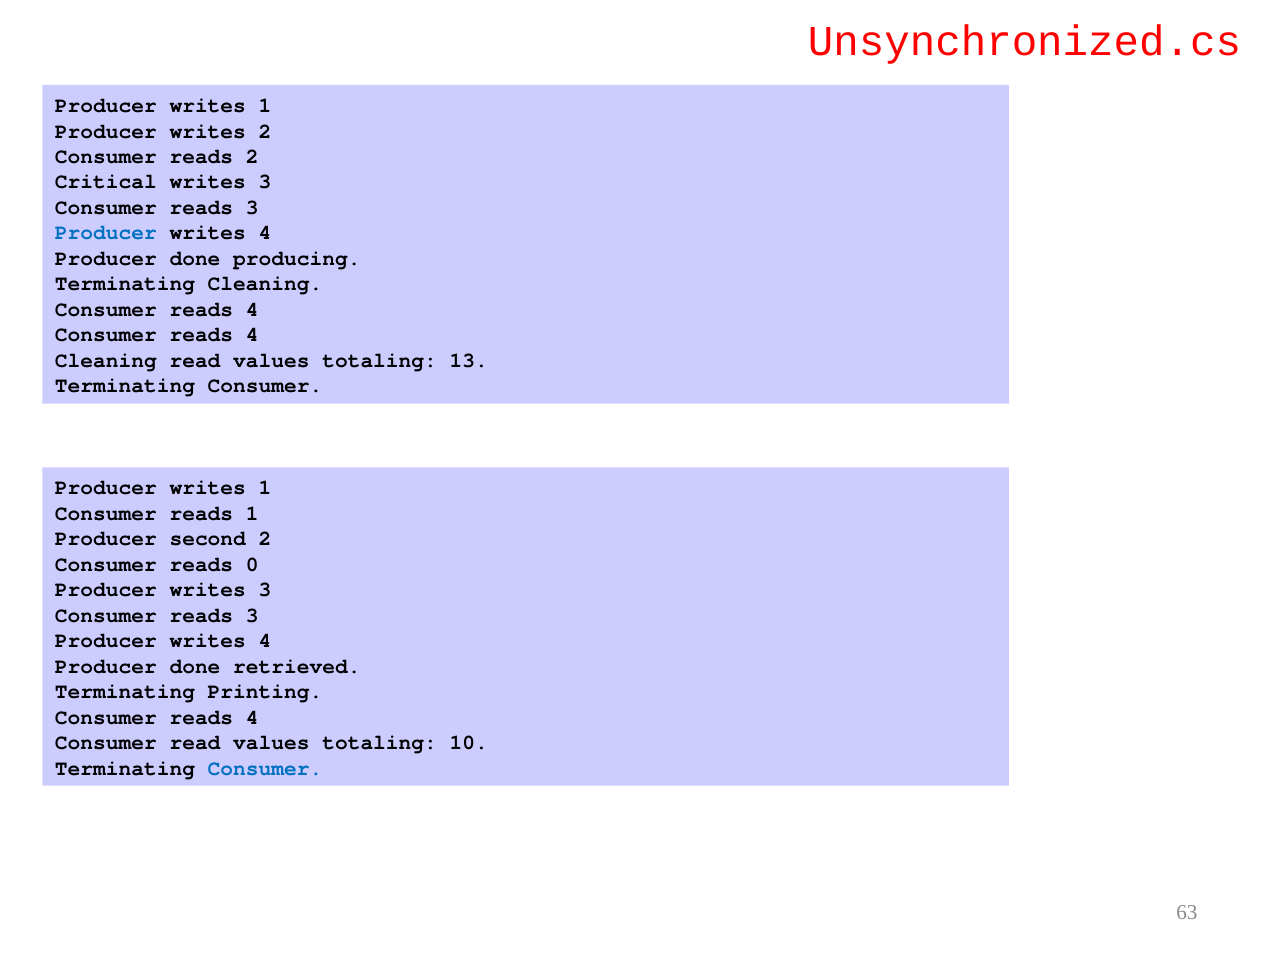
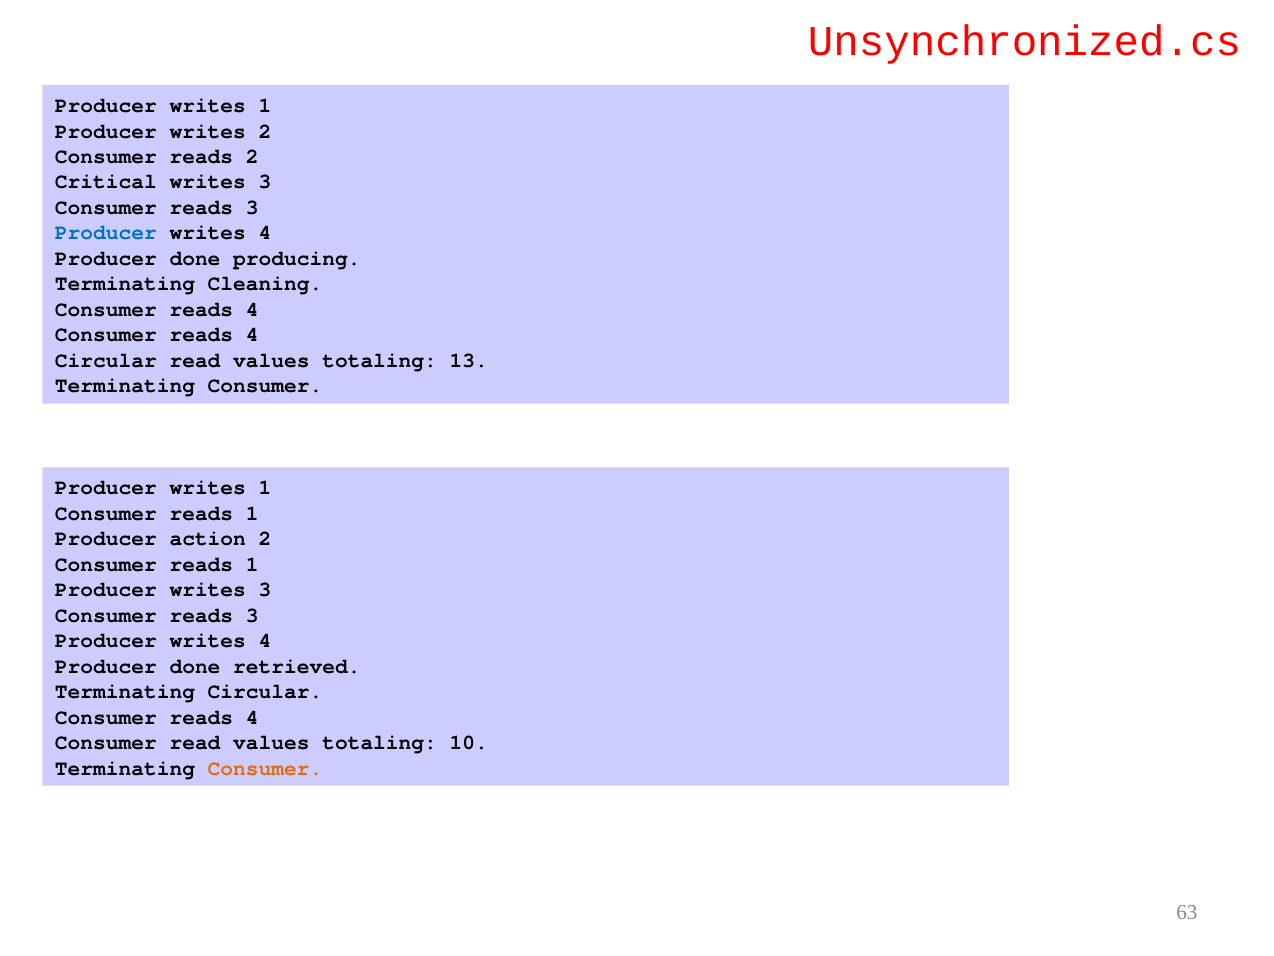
Cleaning: Cleaning -> Circular (106, 360)
second: second -> action (208, 539)
0: 0 -> 1 (252, 564)
Terminating Printing: Printing -> Circular (265, 691)
Consumer colour: blue -> orange (265, 768)
